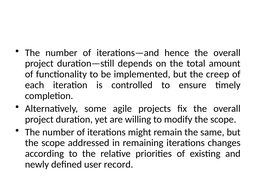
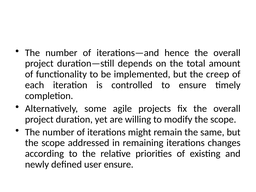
user record: record -> ensure (119, 164)
